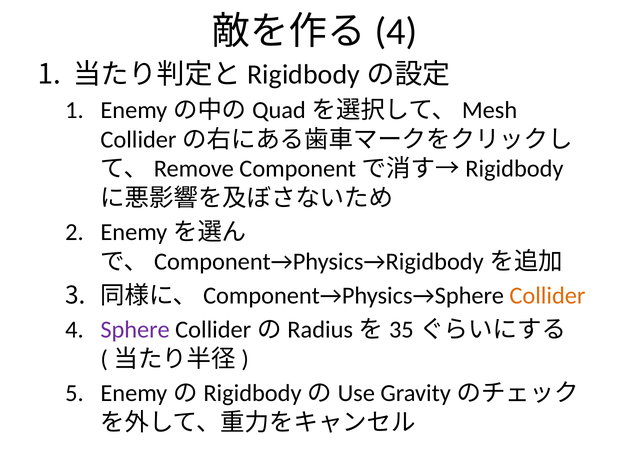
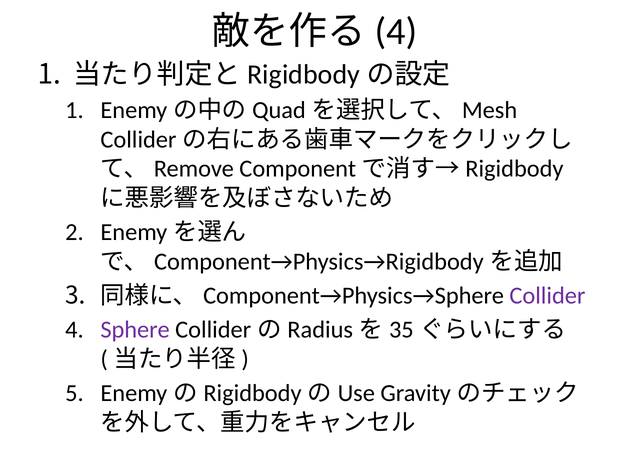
Collider colour: orange -> purple (547, 296)
